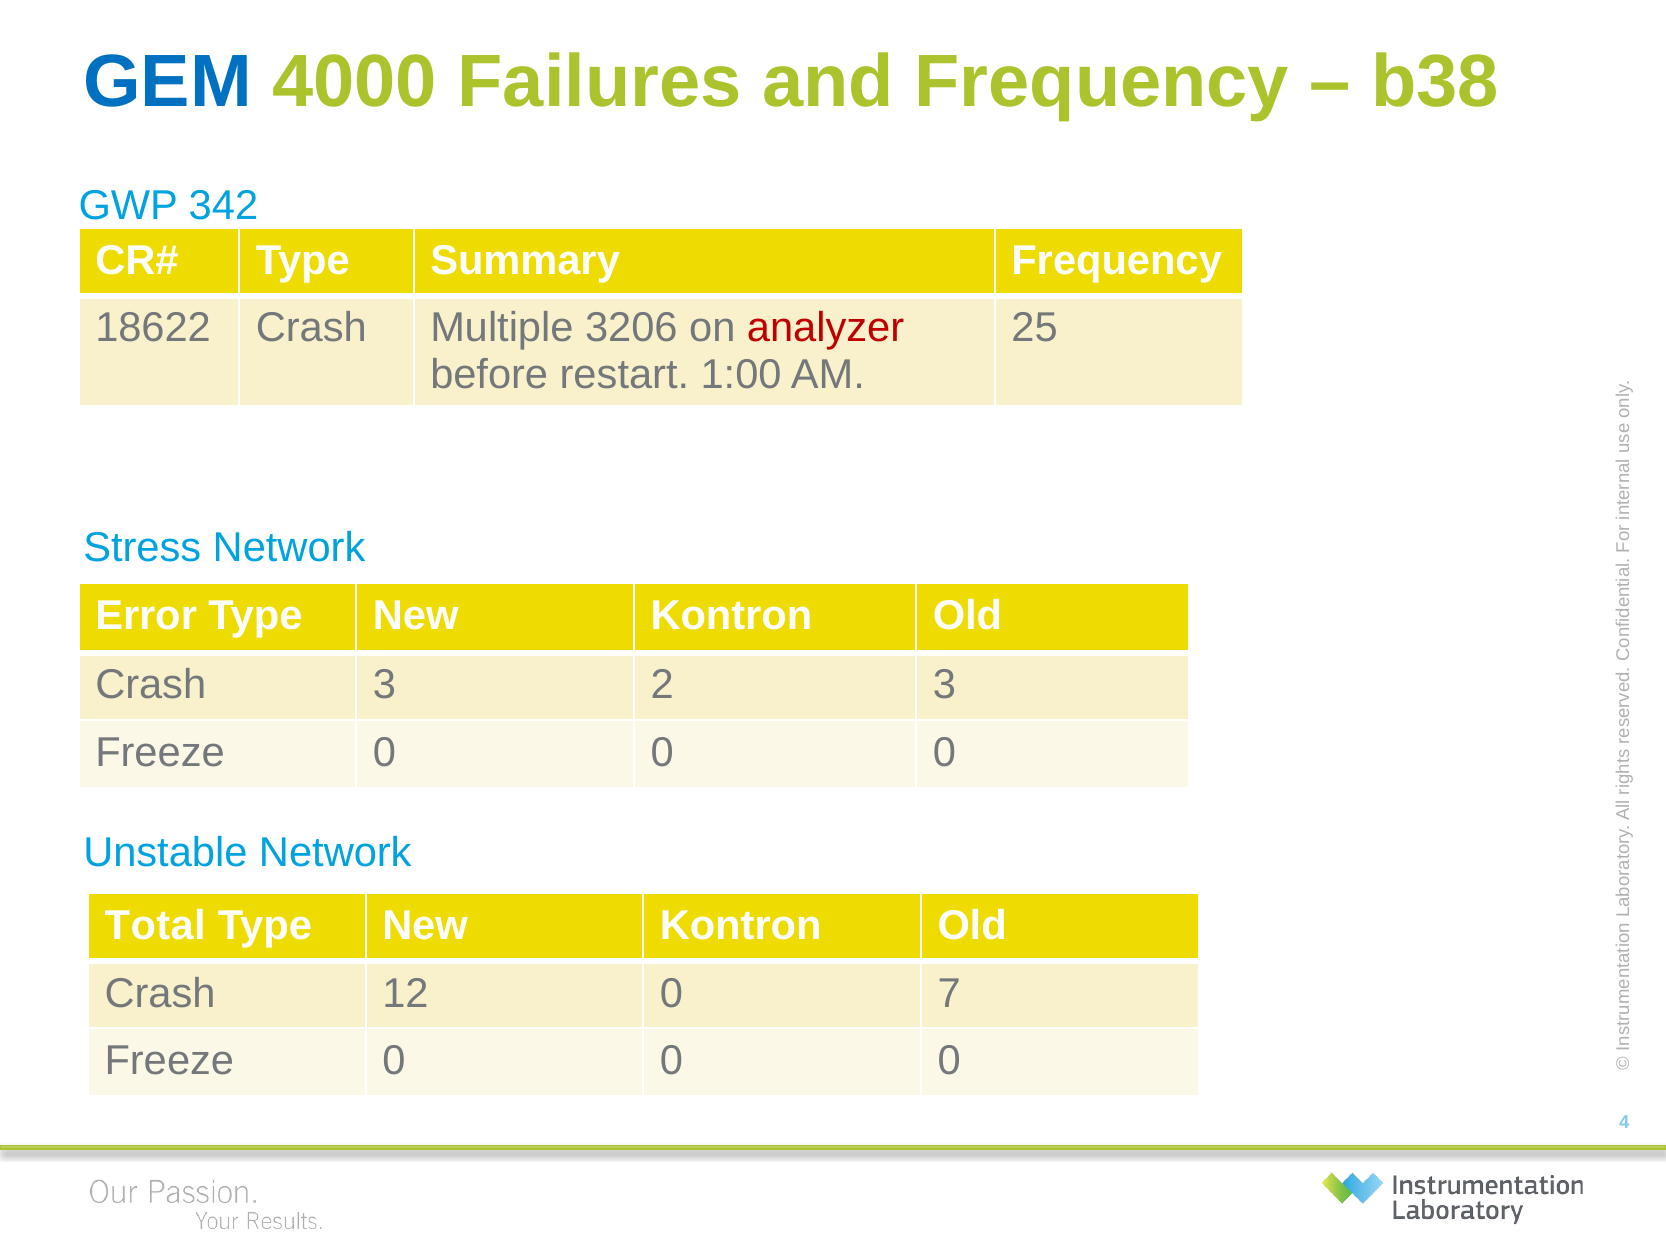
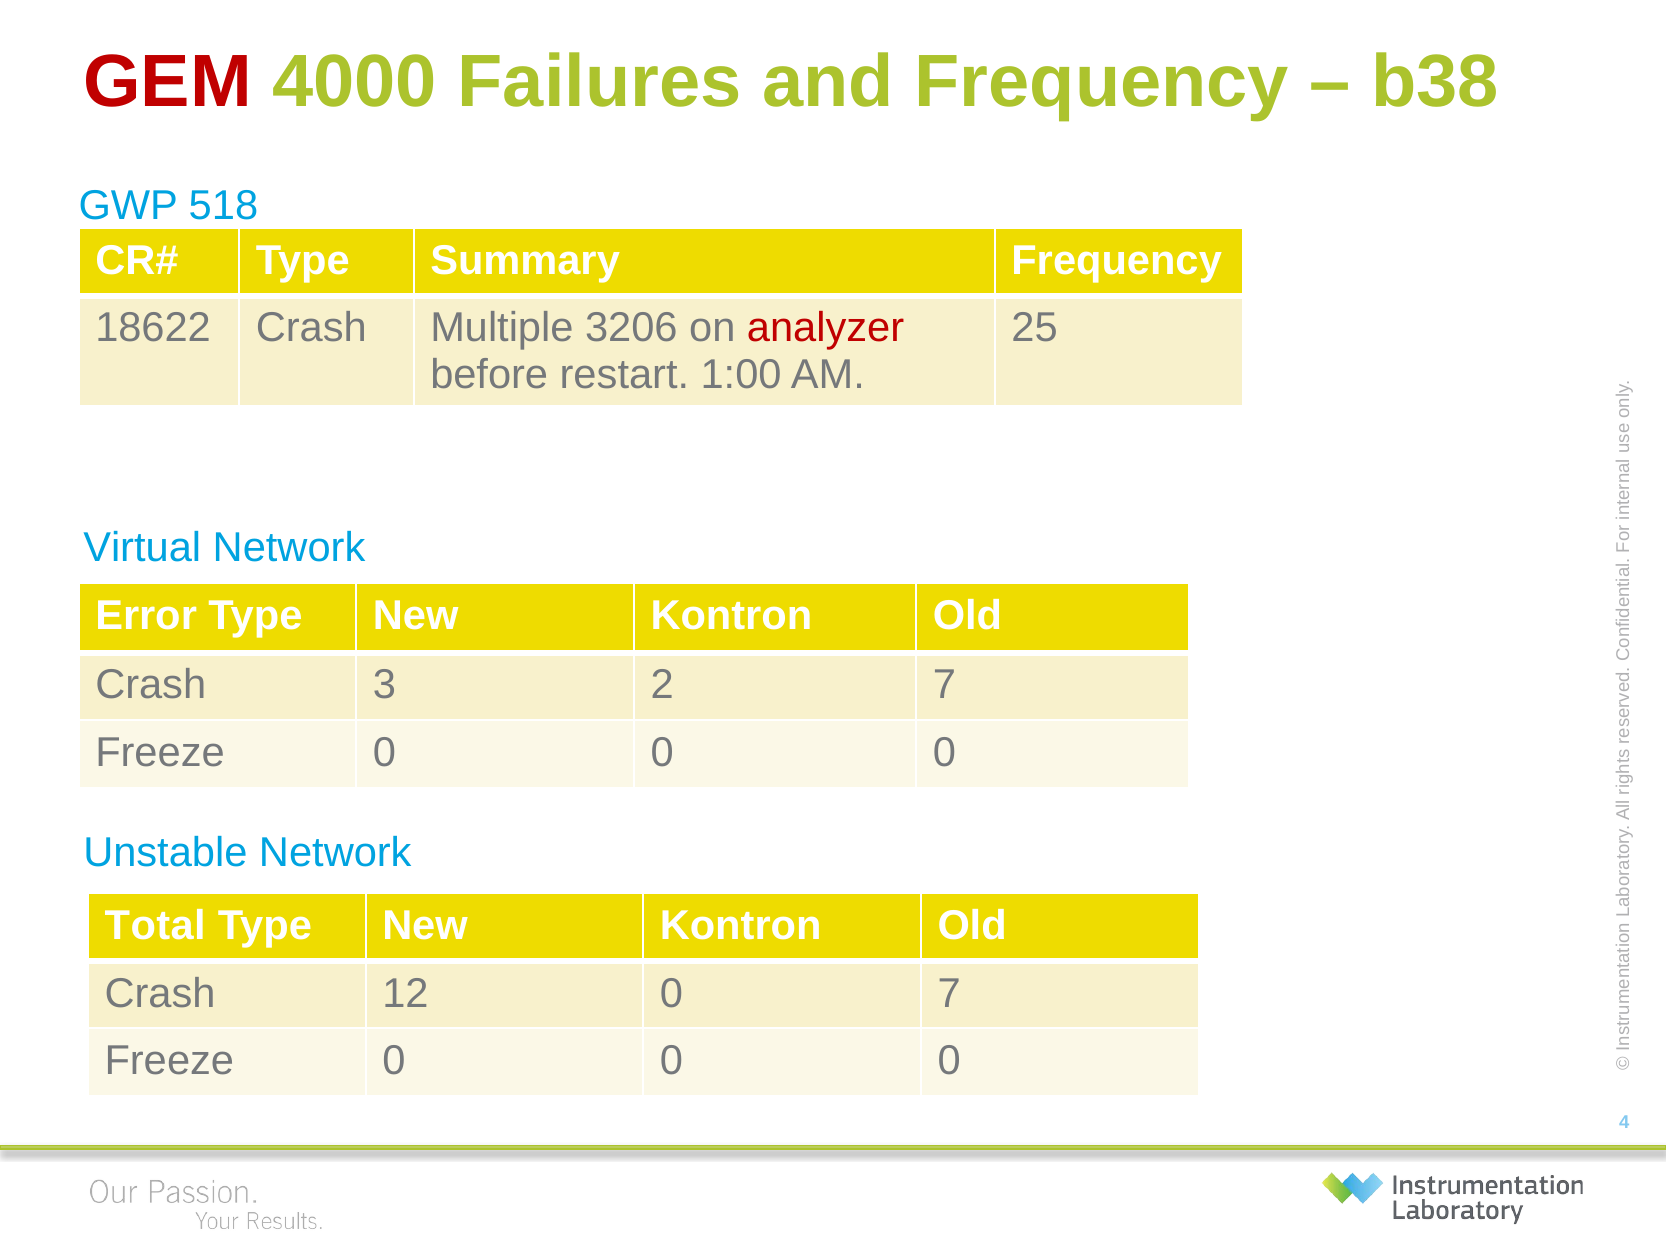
GEM colour: blue -> red (168, 82)
342: 342 -> 518 (223, 206)
Stress: Stress -> Virtual (142, 547)
2 3: 3 -> 7 (944, 685)
